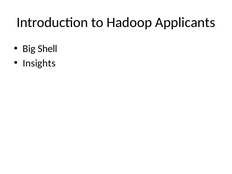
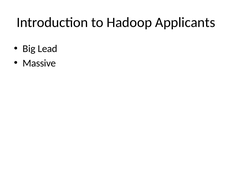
Shell: Shell -> Lead (48, 49)
Insights: Insights -> Massive (39, 63)
